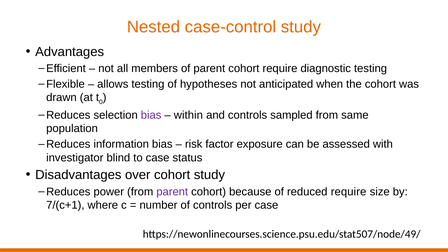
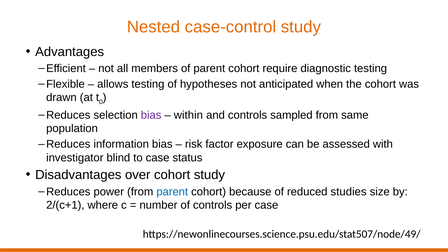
parent colour: purple -> blue (172, 192)
reduced require: require -> studies (349, 192)
7/(c+1: 7/(c+1 -> 2/(c+1 (65, 205)
